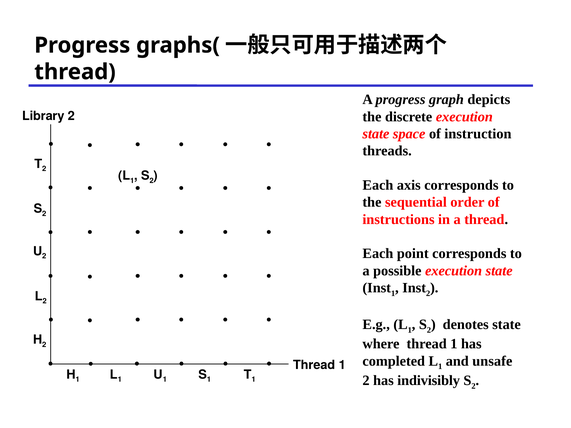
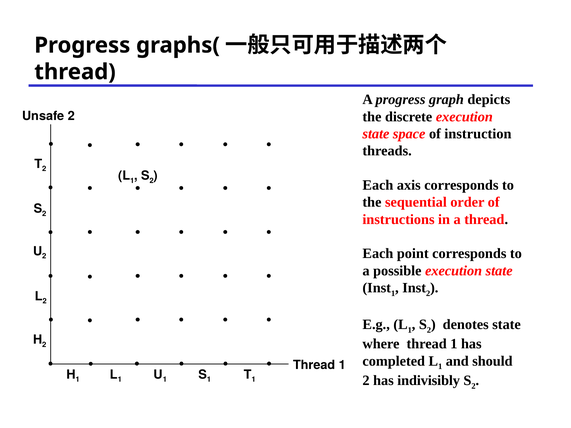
Library: Library -> Unsafe (43, 116)
unsafe: unsafe -> should (492, 361)
